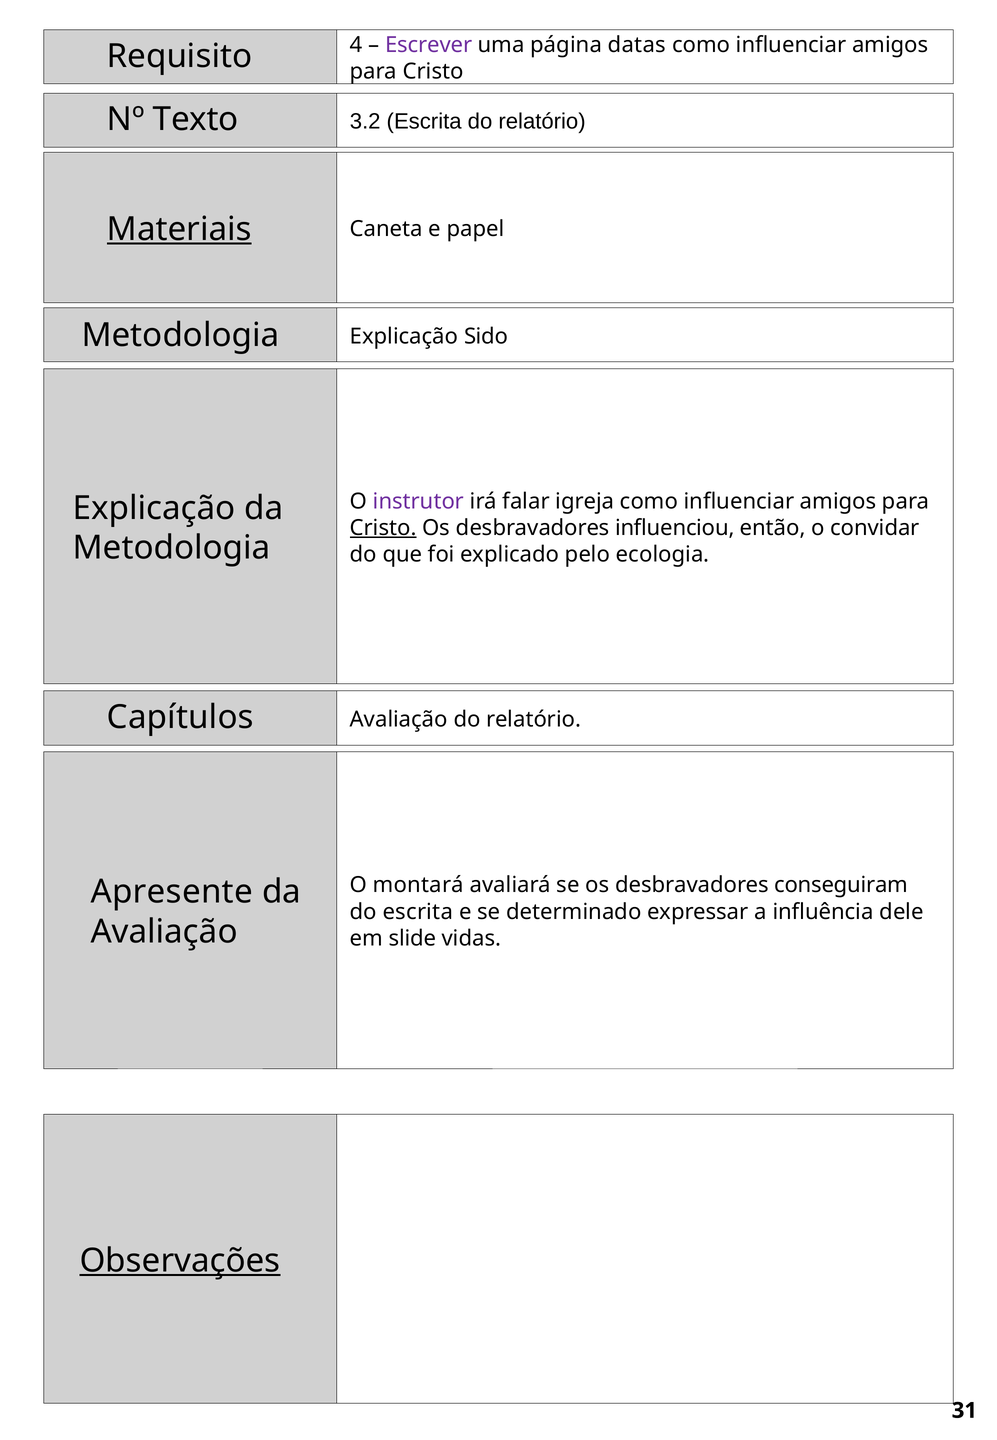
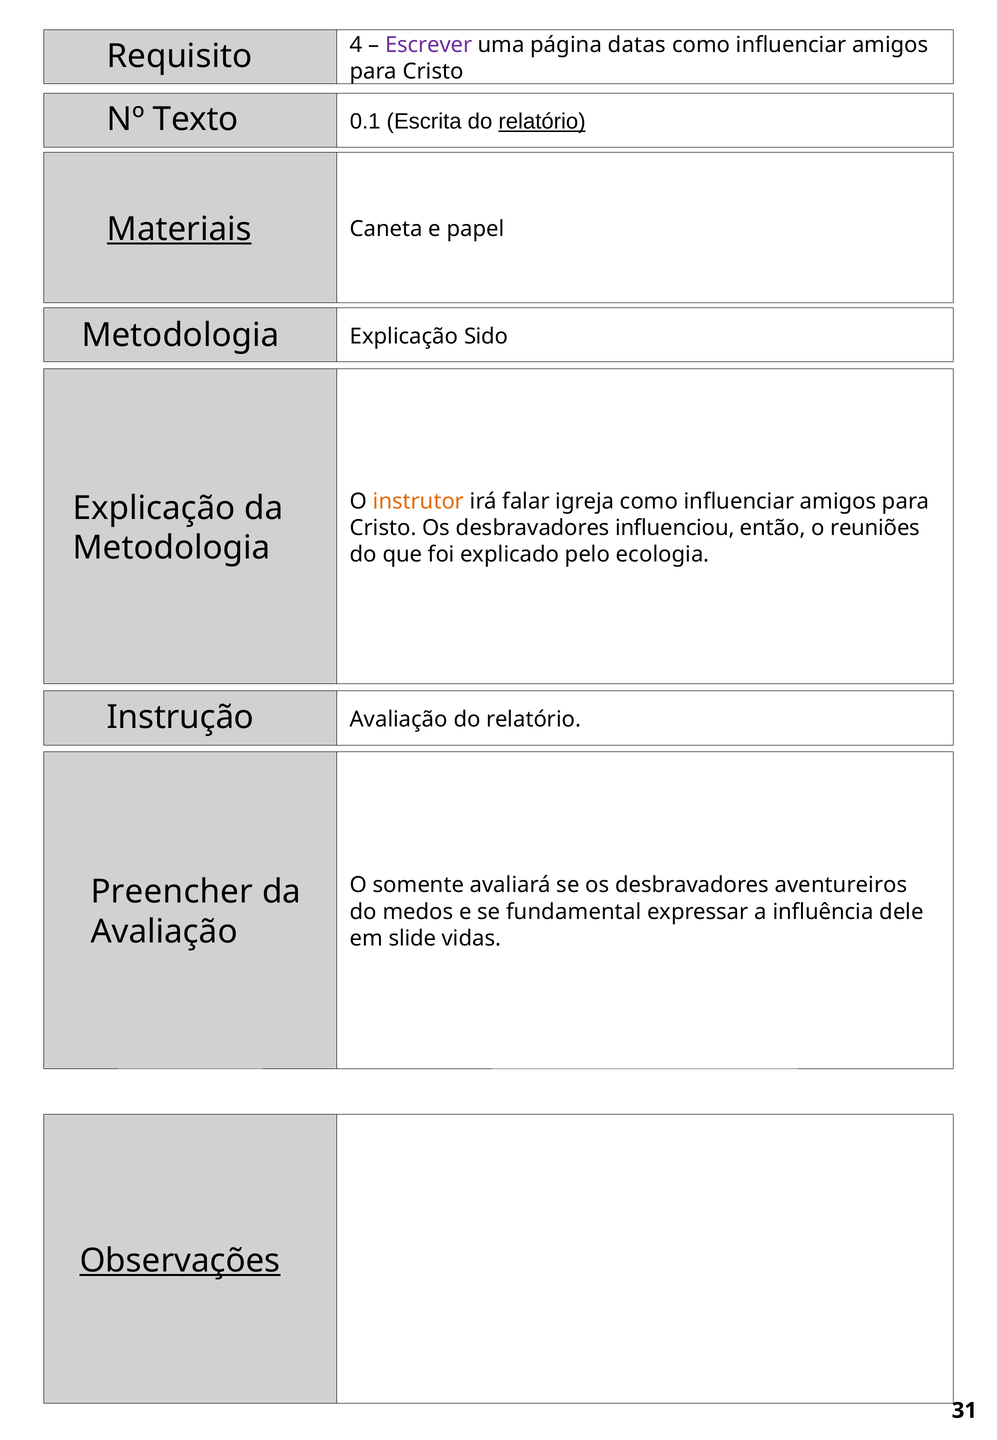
3.2: 3.2 -> 0.1 (365, 122)
relatório underline: none -> present (542, 122)
instrutor colour: purple -> orange (418, 501)
Cristo underline: present -> none (383, 528)
convidar: convidar -> reuniões (875, 528)
Capítulos: Capítulos -> Instrução (180, 717)
montará: montará -> somente (418, 885)
conseguiram: conseguiram -> aventureiros (841, 885)
Apresente: Apresente -> Preencher (172, 892)
do escrita: escrita -> medos (418, 912)
determinado: determinado -> fundamental (574, 912)
